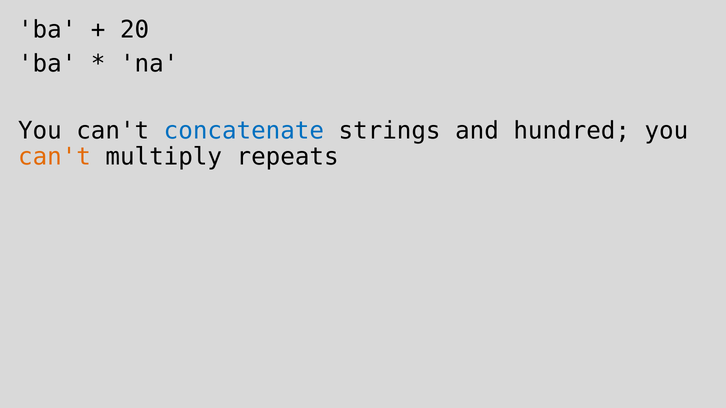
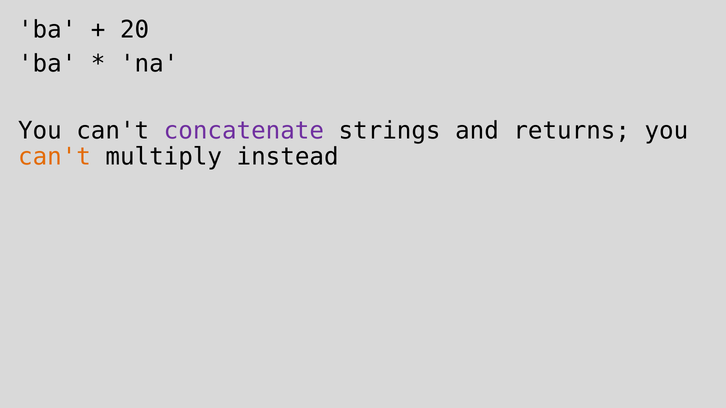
concatenate colour: blue -> purple (244, 131)
hundred: hundred -> returns (572, 131)
repeats: repeats -> instead (288, 157)
